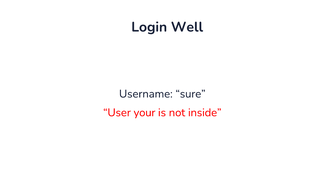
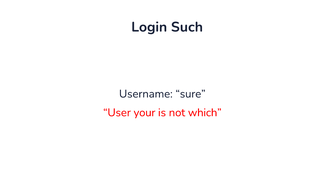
Well: Well -> Such (187, 27)
inside: inside -> which (205, 112)
